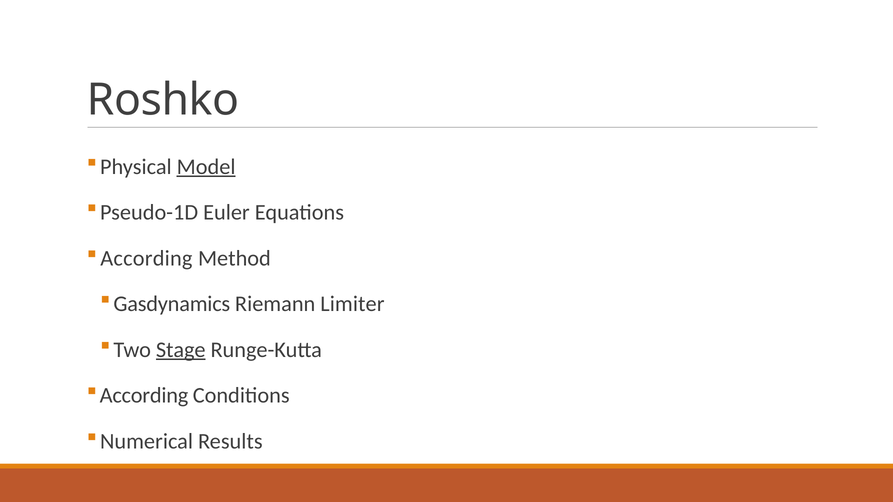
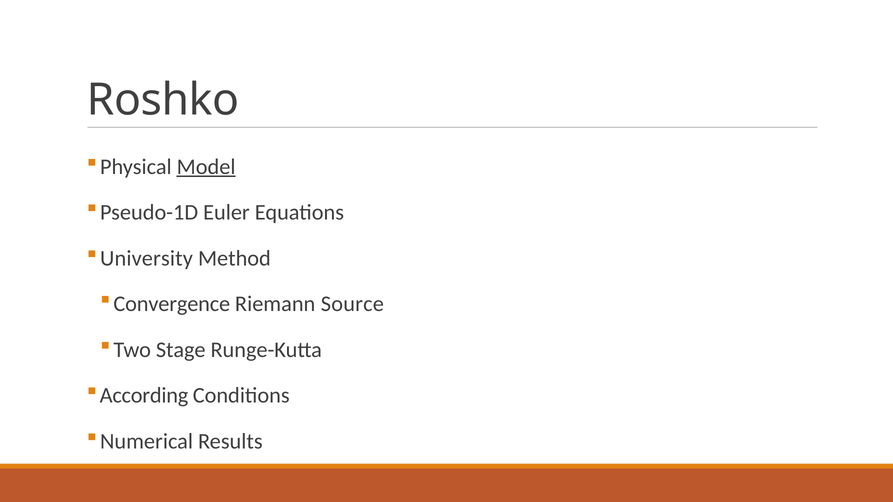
According: According -> University (146, 258)
Gasdynamics: Gasdynamics -> Convergence (172, 304)
Limiter: Limiter -> Source (352, 304)
Stage underline: present -> none (181, 350)
